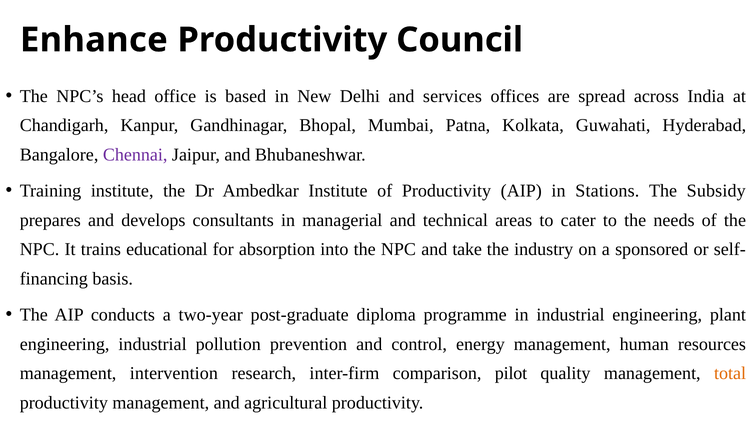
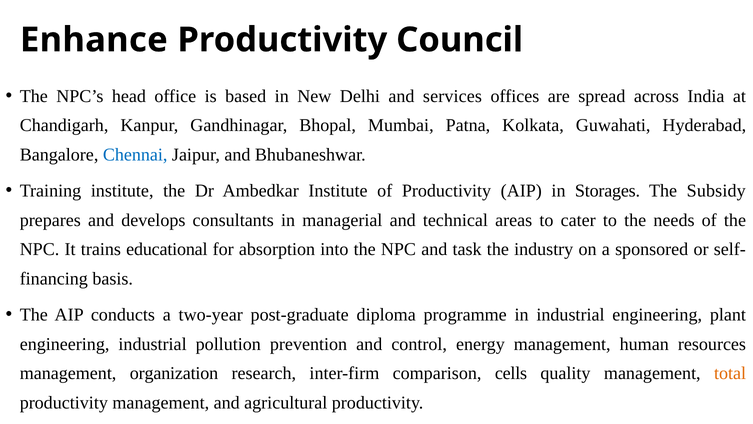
Chennai colour: purple -> blue (135, 155)
Stations: Stations -> Storages (608, 191)
take: take -> task (467, 249)
intervention: intervention -> organization (174, 373)
pilot: pilot -> cells (511, 373)
